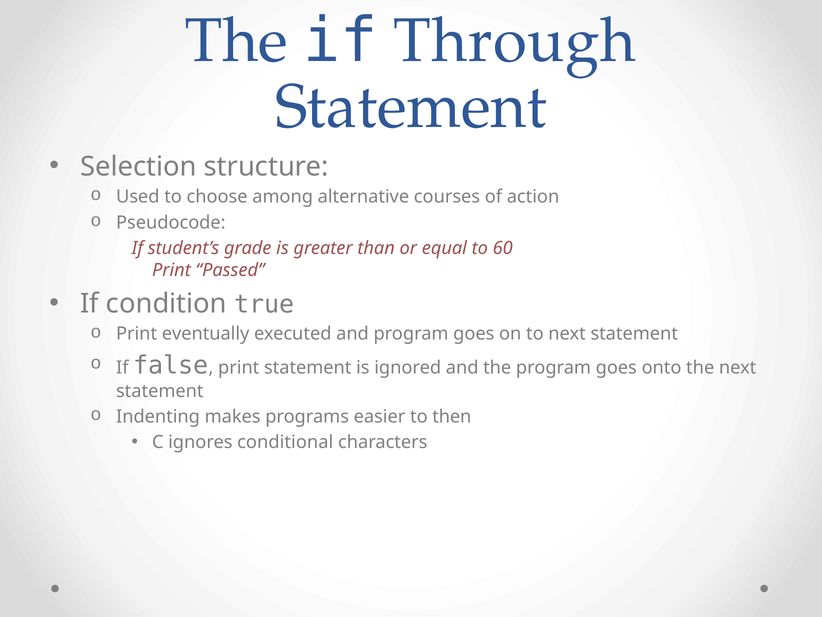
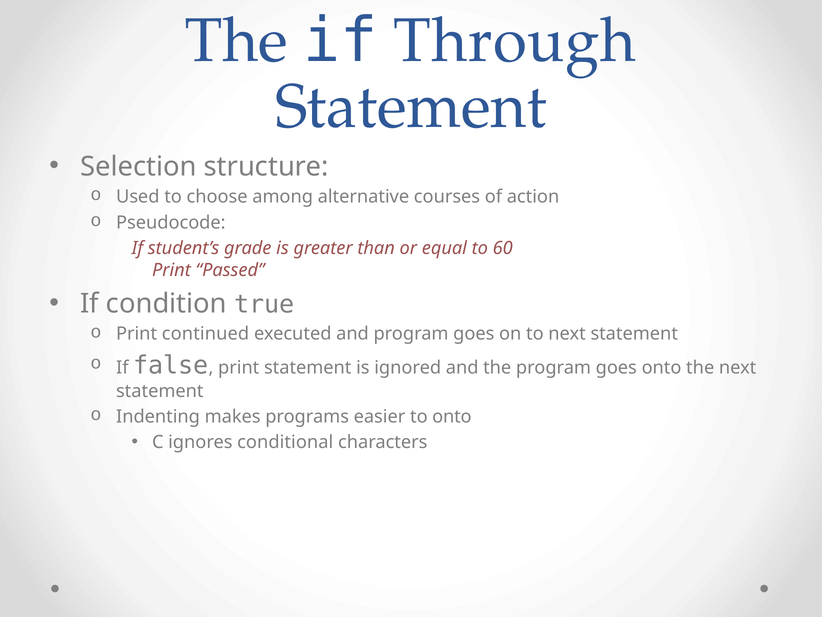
eventually: eventually -> continued (206, 334)
to then: then -> onto (452, 416)
